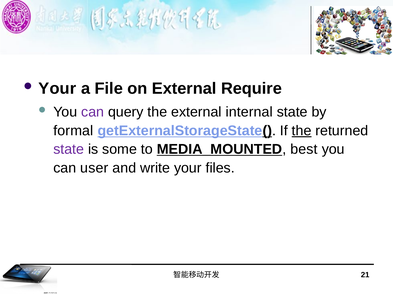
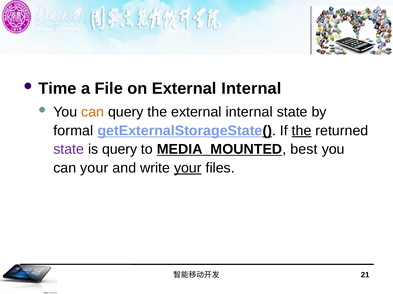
Your: Your -> Time (57, 89)
on External Require: Require -> Internal (251, 89)
can colour: purple -> orange (93, 112)
is some: some -> query (120, 150)
can user: user -> your (94, 168)
your underline: none -> present (188, 168)
